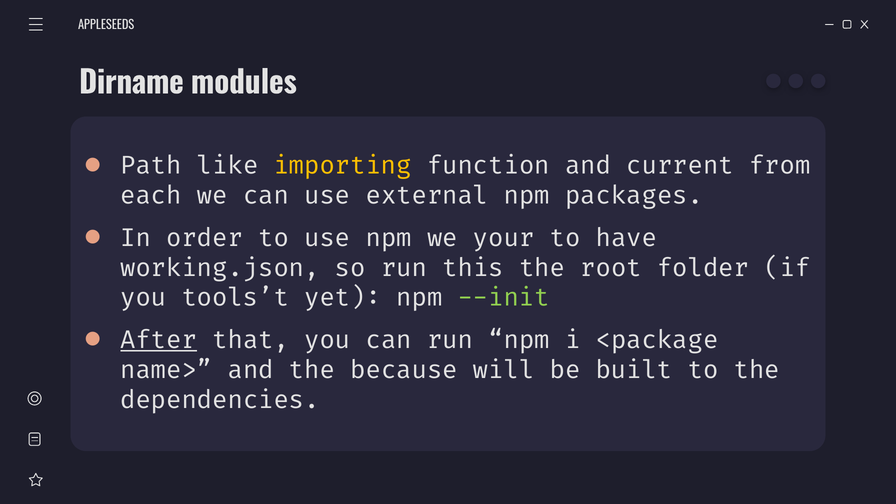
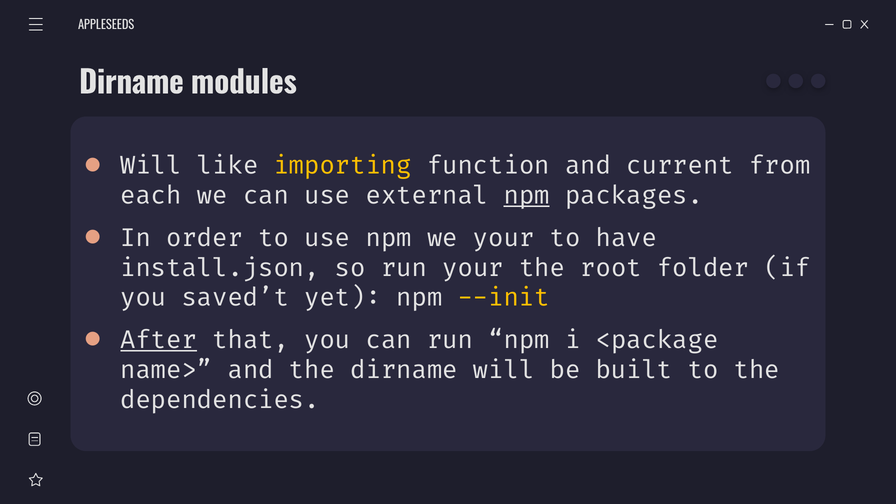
Path: Path -> Will (151, 166)
npm underline: none -> present (527, 196)
working.json: working.json -> install.json (220, 268)
run this: this -> your (473, 268)
tools’t: tools’t -> saved’t (235, 298)
--init colour: light green -> yellow (504, 298)
the because: because -> dirname (404, 370)
